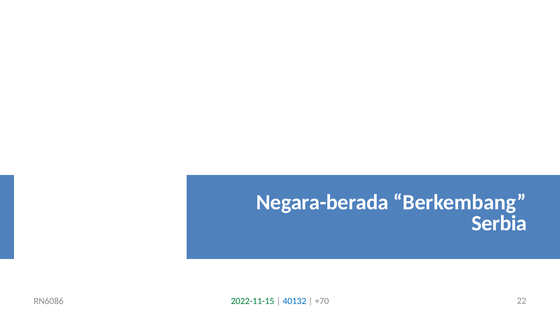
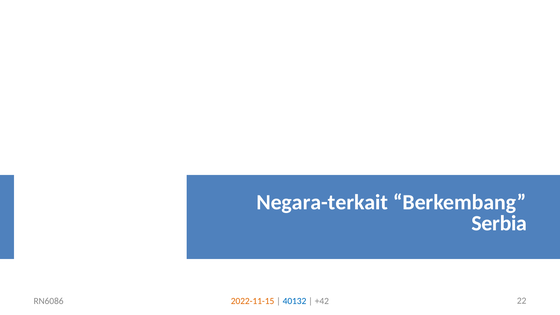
Negara-berada: Negara-berada -> Negara-terkait (322, 202)
2022-11-15 colour: green -> orange (253, 301)
+70: +70 -> +42 (322, 301)
